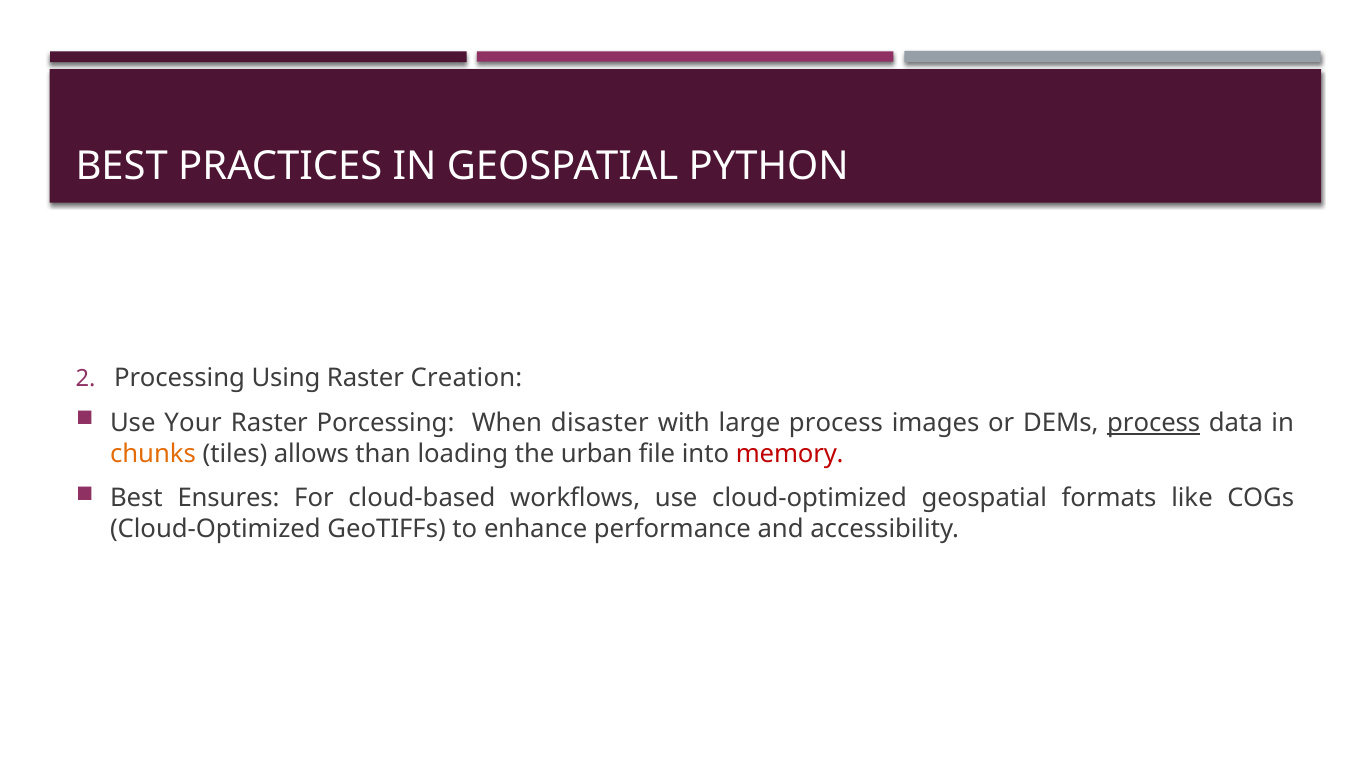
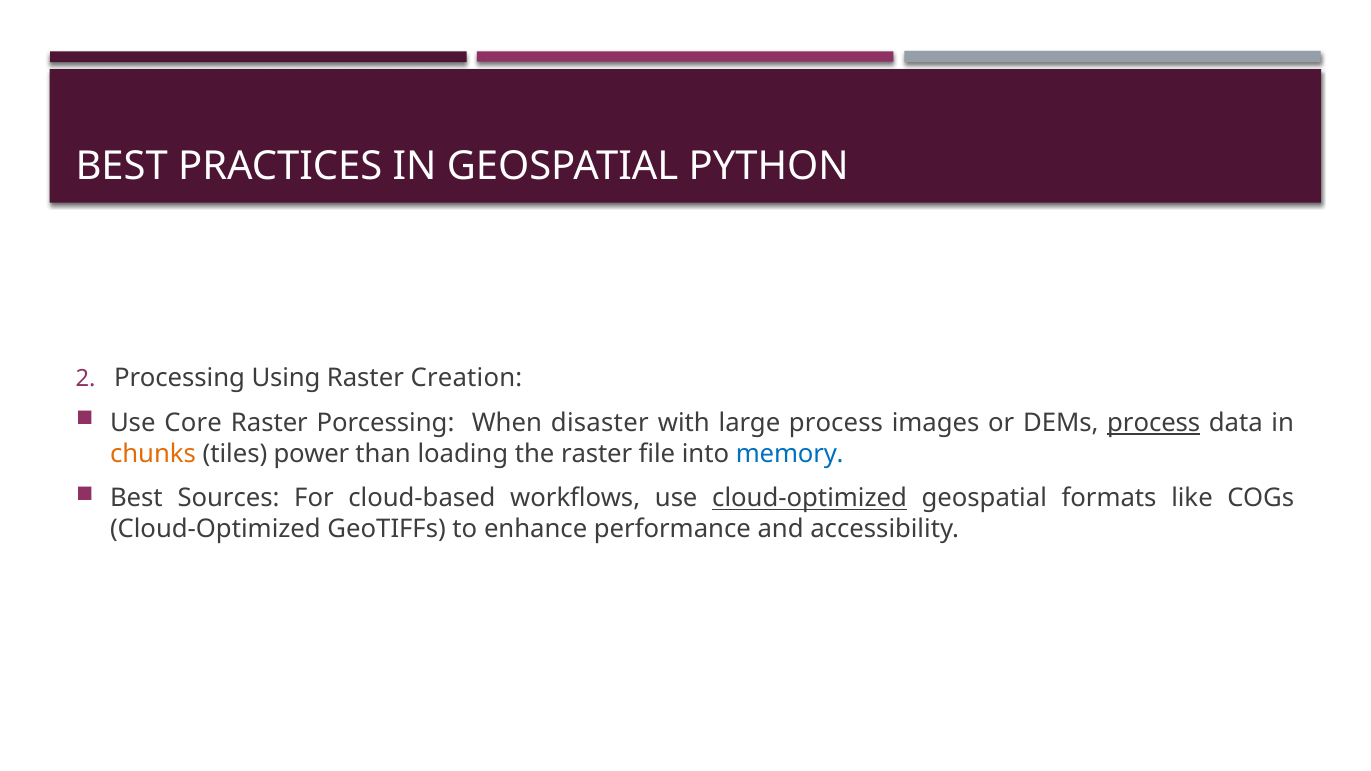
Your: Your -> Core (193, 423)
allows: allows -> power (311, 454)
the urban: urban -> raster (597, 454)
memory colour: red -> blue (790, 454)
Ensures: Ensures -> Sources (228, 498)
cloud-optimized underline: none -> present (810, 498)
